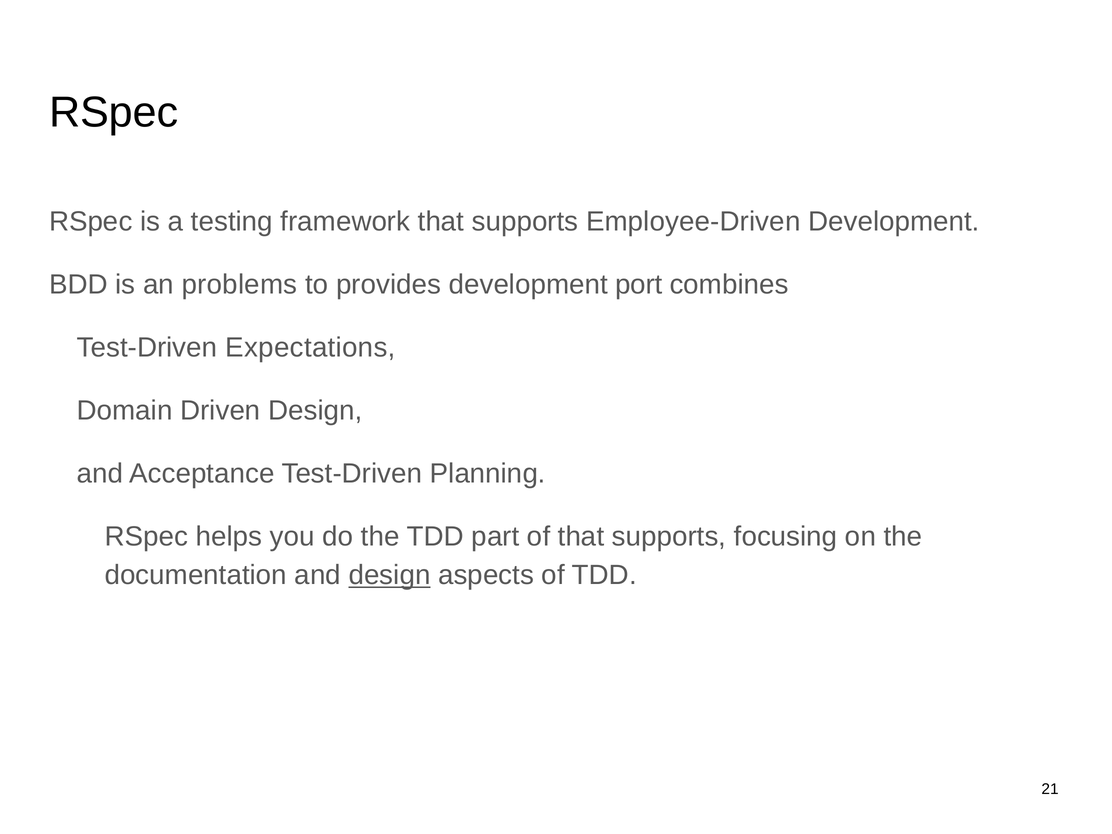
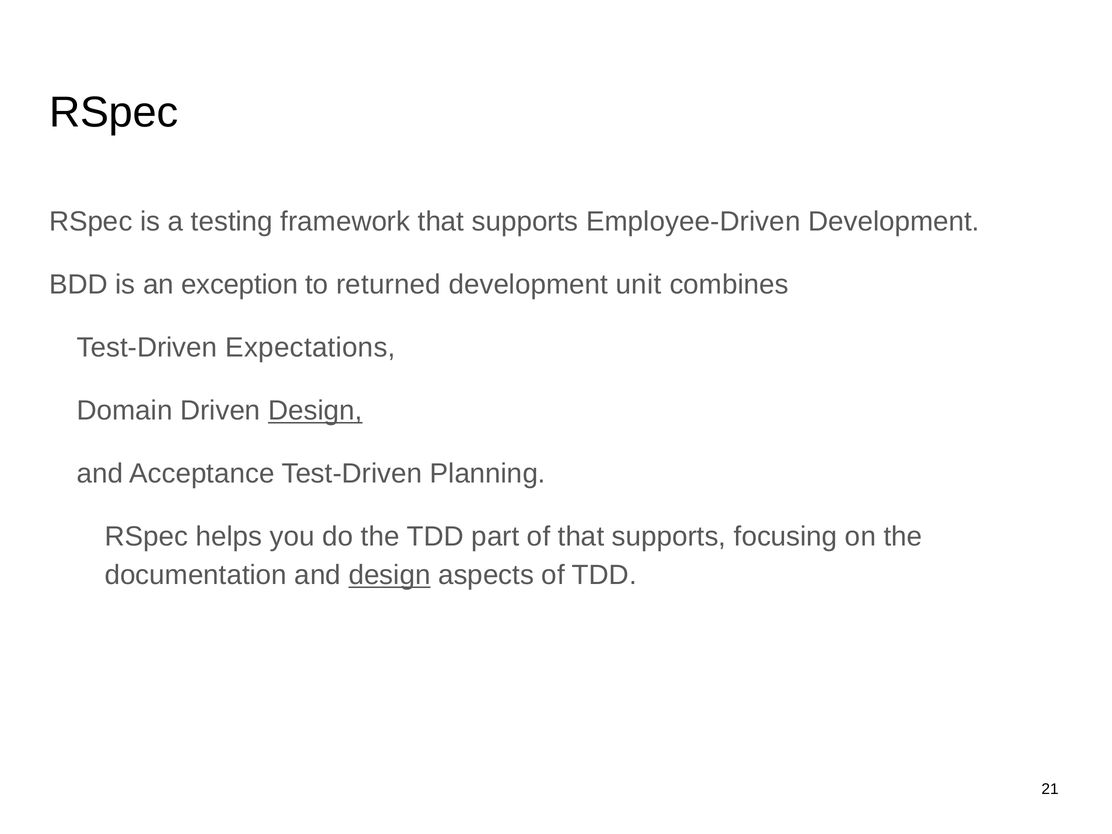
problems: problems -> exception (240, 285)
provides: provides -> returned (388, 285)
port: port -> unit (639, 285)
Design underline: none -> present (315, 411)
